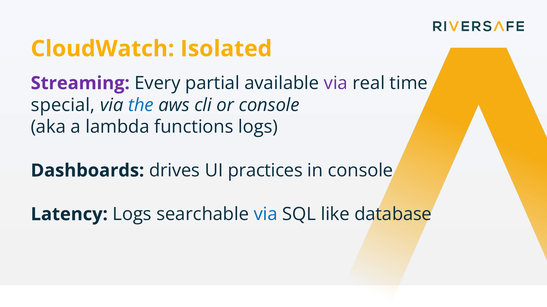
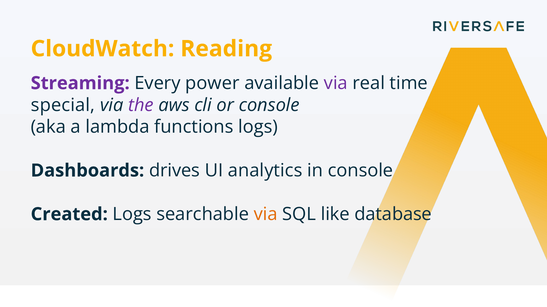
Isolated: Isolated -> Reading (226, 49)
partial: partial -> power (212, 83)
the colour: blue -> purple (141, 105)
practices: practices -> analytics (265, 171)
Latency: Latency -> Created (69, 215)
via colour: blue -> orange (266, 215)
